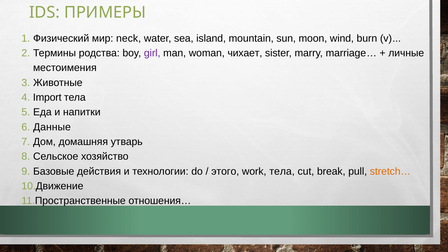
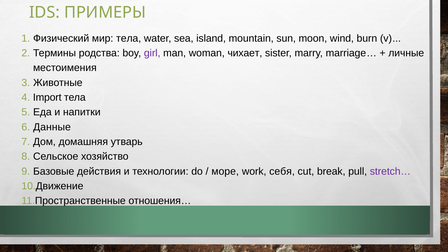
мир neck: neck -> тела (129, 38)
этого: этого -> море (225, 171)
work тела: тела -> себя (282, 171)
stretch… colour: orange -> purple (390, 171)
